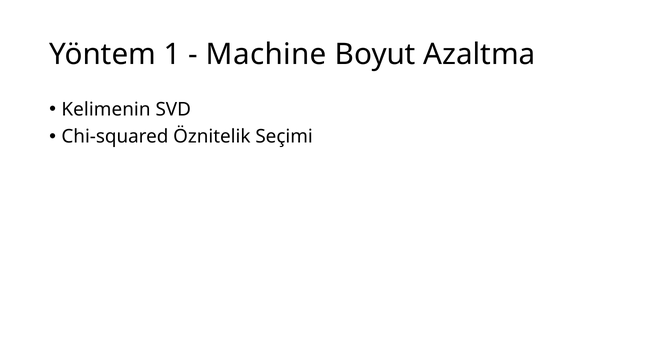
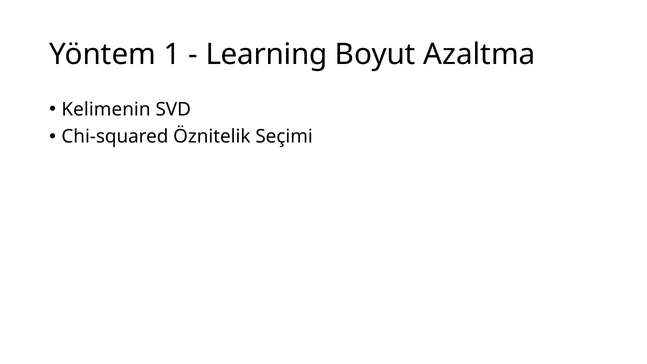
Machine: Machine -> Learning (267, 54)
